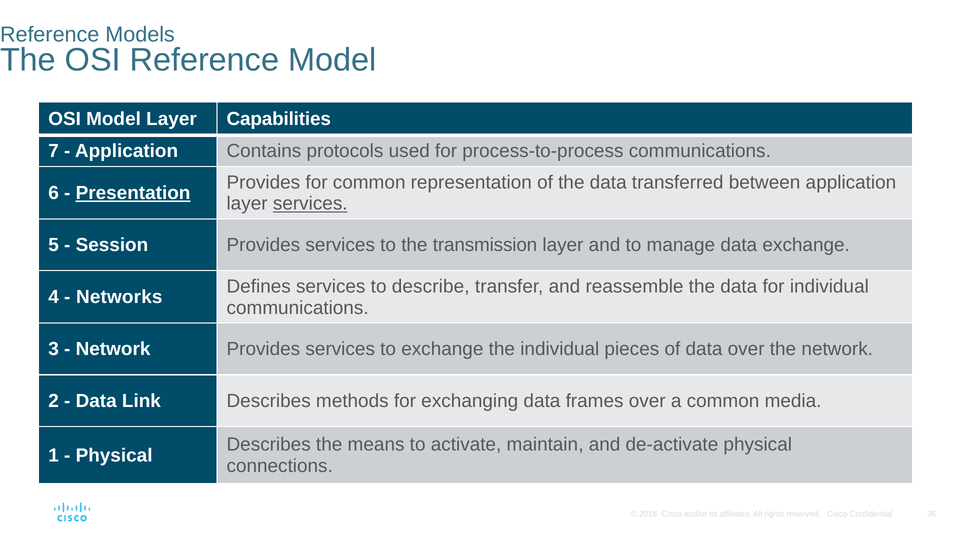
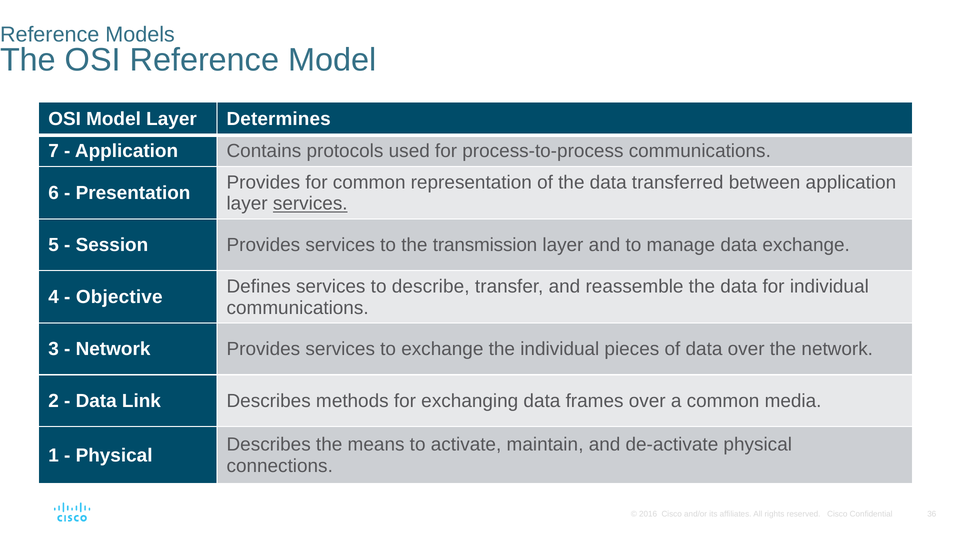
Capabilities: Capabilities -> Determines (279, 119)
Presentation underline: present -> none (133, 193)
Networks: Networks -> Objective (119, 297)
